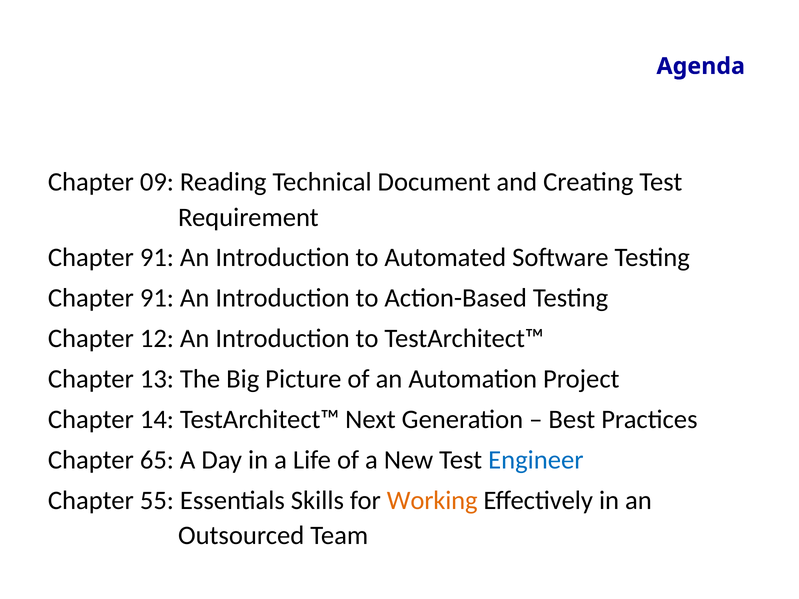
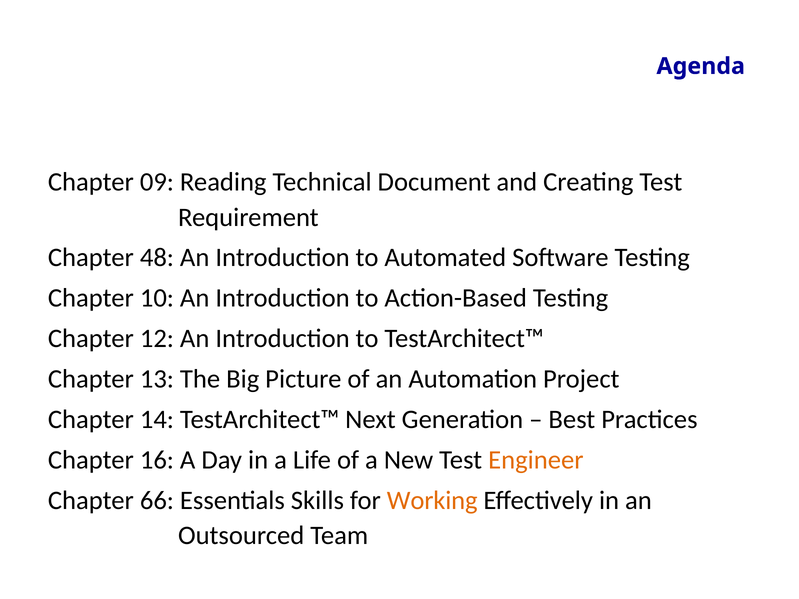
91: 91 -> 48 (157, 258)
91: 91 -> 10 (157, 298)
65: 65 -> 16 (157, 460)
Engineer colour: blue -> orange (536, 460)
55: 55 -> 66 (157, 500)
